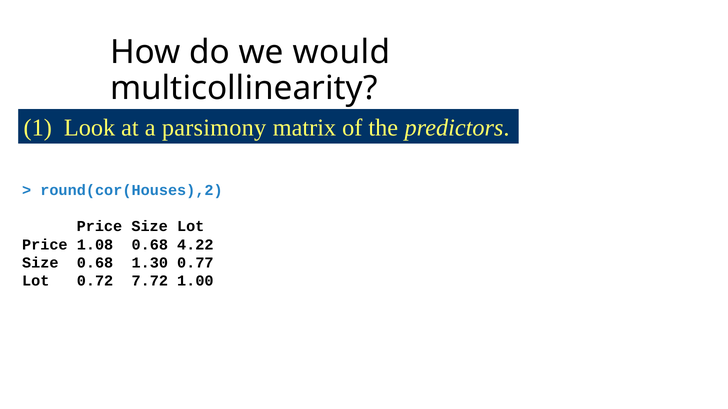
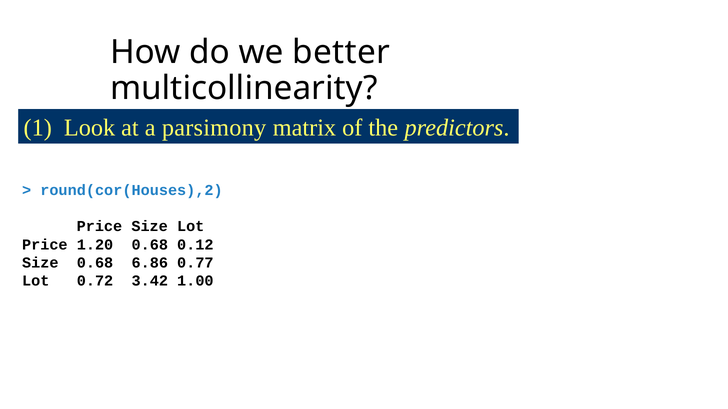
would: would -> better (341, 52)
1.08: 1.08 -> 1.20 (95, 245)
4.22: 4.22 -> 0.12 (195, 245)
1.30: 1.30 -> 6.86 (150, 263)
7.72: 7.72 -> 3.42 (150, 281)
